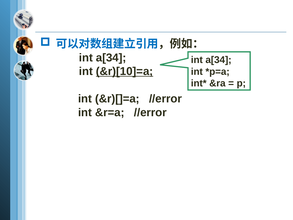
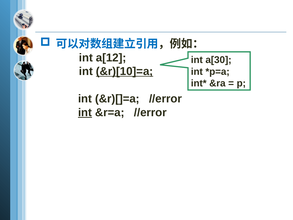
a[34: a[34 -> a[12 (111, 58)
a[34: a[34 -> a[30 (218, 60)
int underline: none -> present (85, 112)
